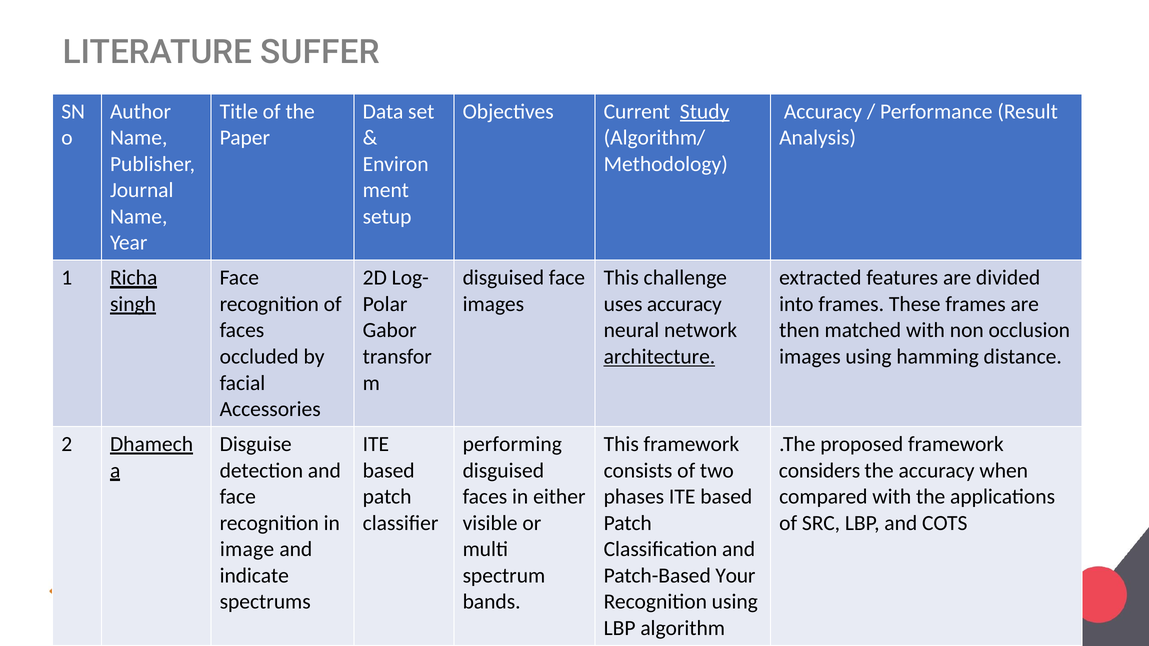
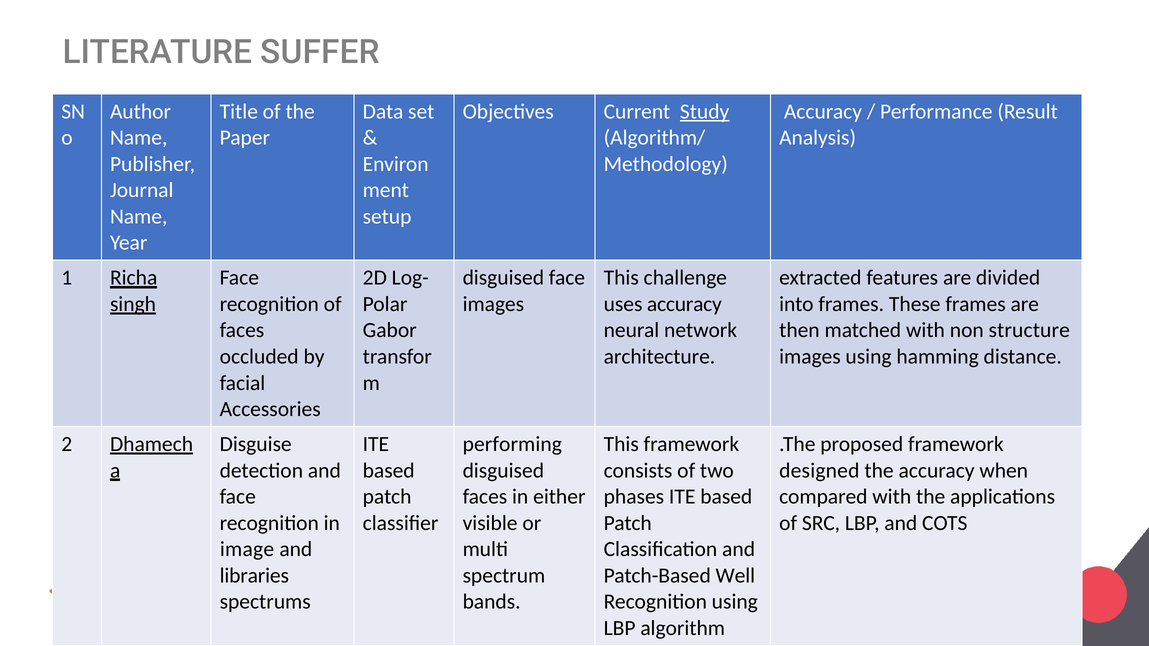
occlusion: occlusion -> structure (1029, 331)
architecture underline: present -> none (659, 357)
considers: considers -> designed (819, 471)
indicate: indicate -> libraries (254, 576)
Your: Your -> Well (735, 576)
